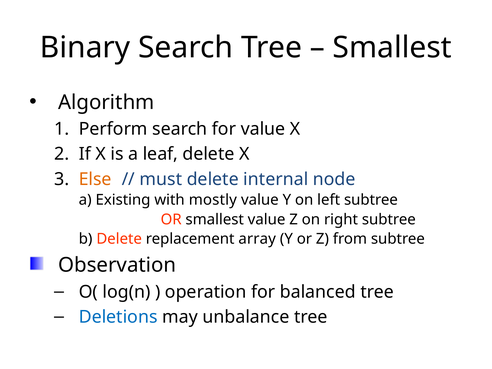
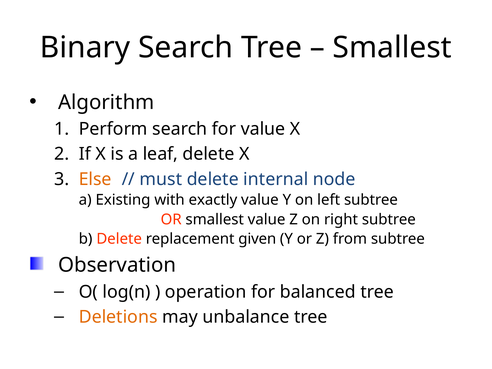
mostly: mostly -> exactly (213, 200)
array: array -> given (257, 239)
Deletions colour: blue -> orange (118, 317)
